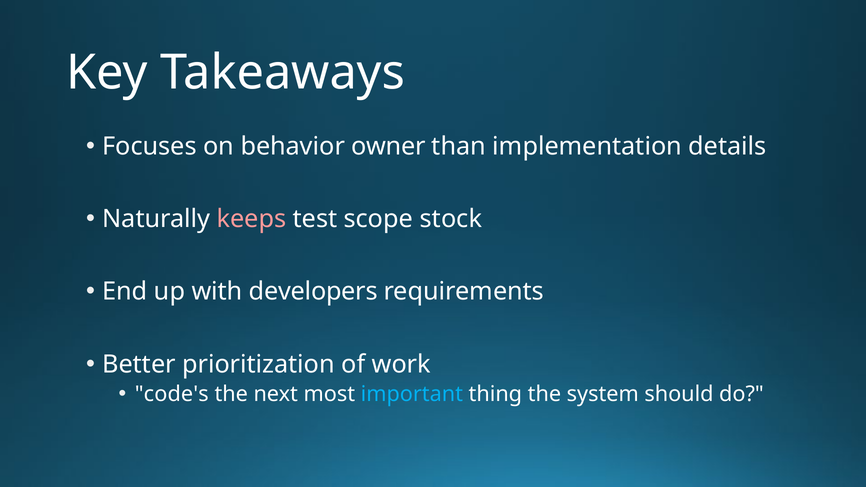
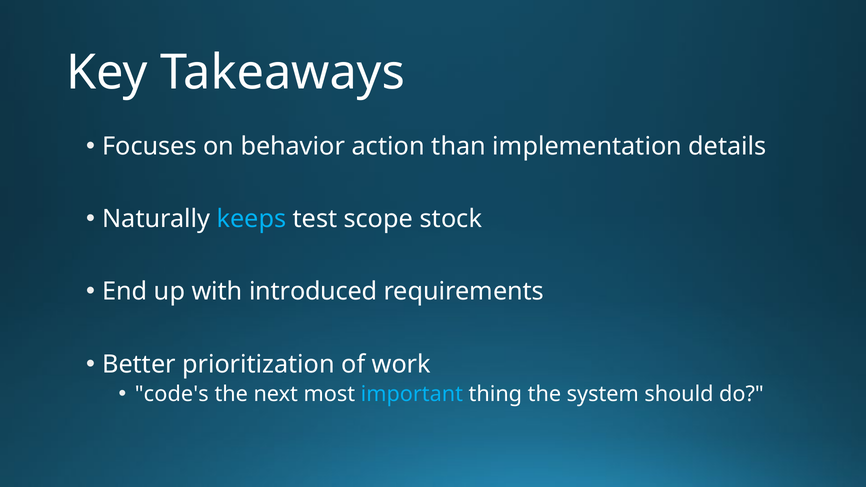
owner: owner -> action (388, 146)
keeps colour: pink -> light blue (251, 219)
developers: developers -> introduced (313, 292)
